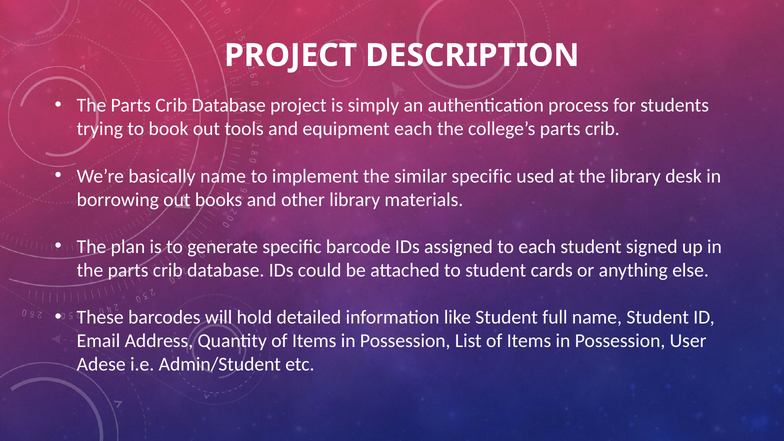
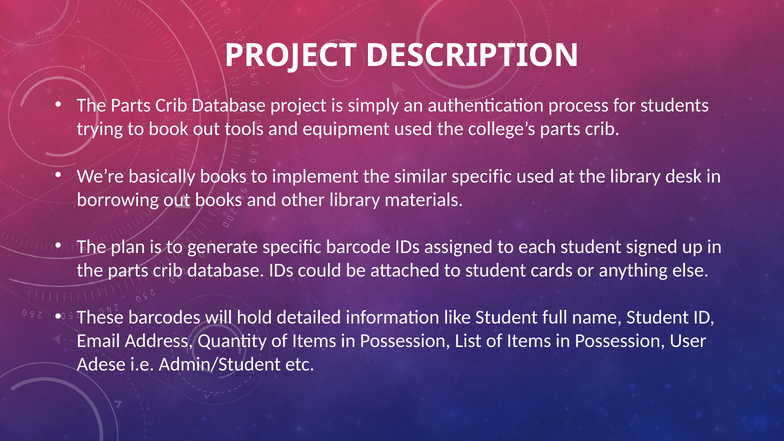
equipment each: each -> used (413, 129)
basically name: name -> books (223, 176)
